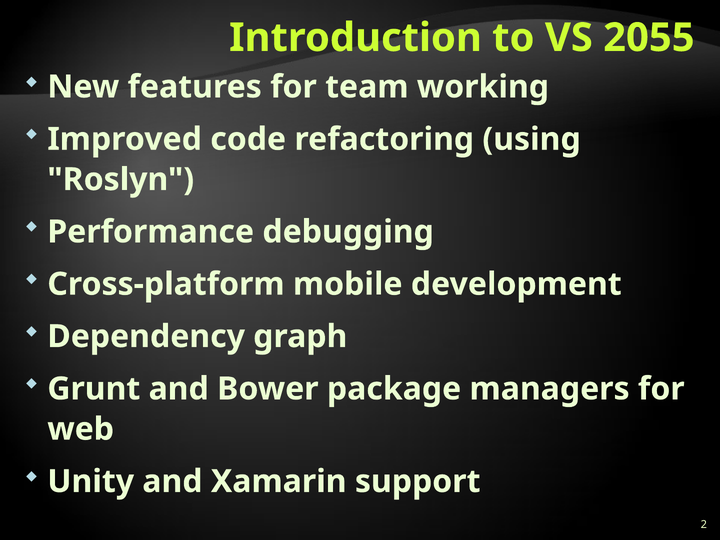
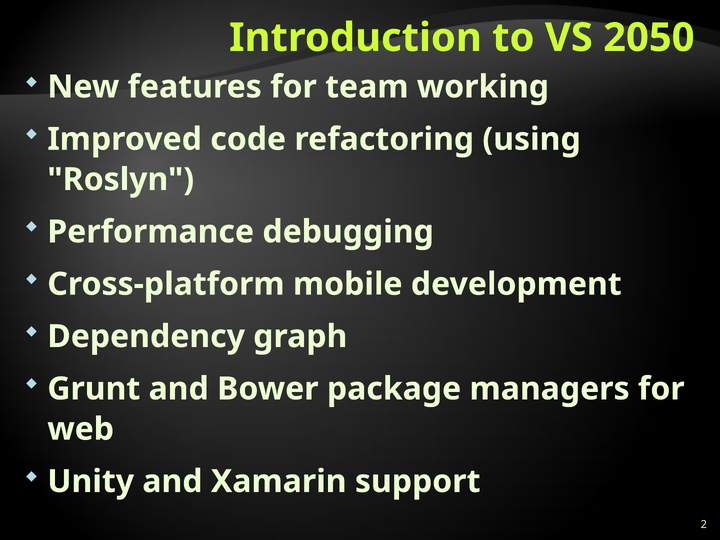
2055: 2055 -> 2050 (649, 38)
